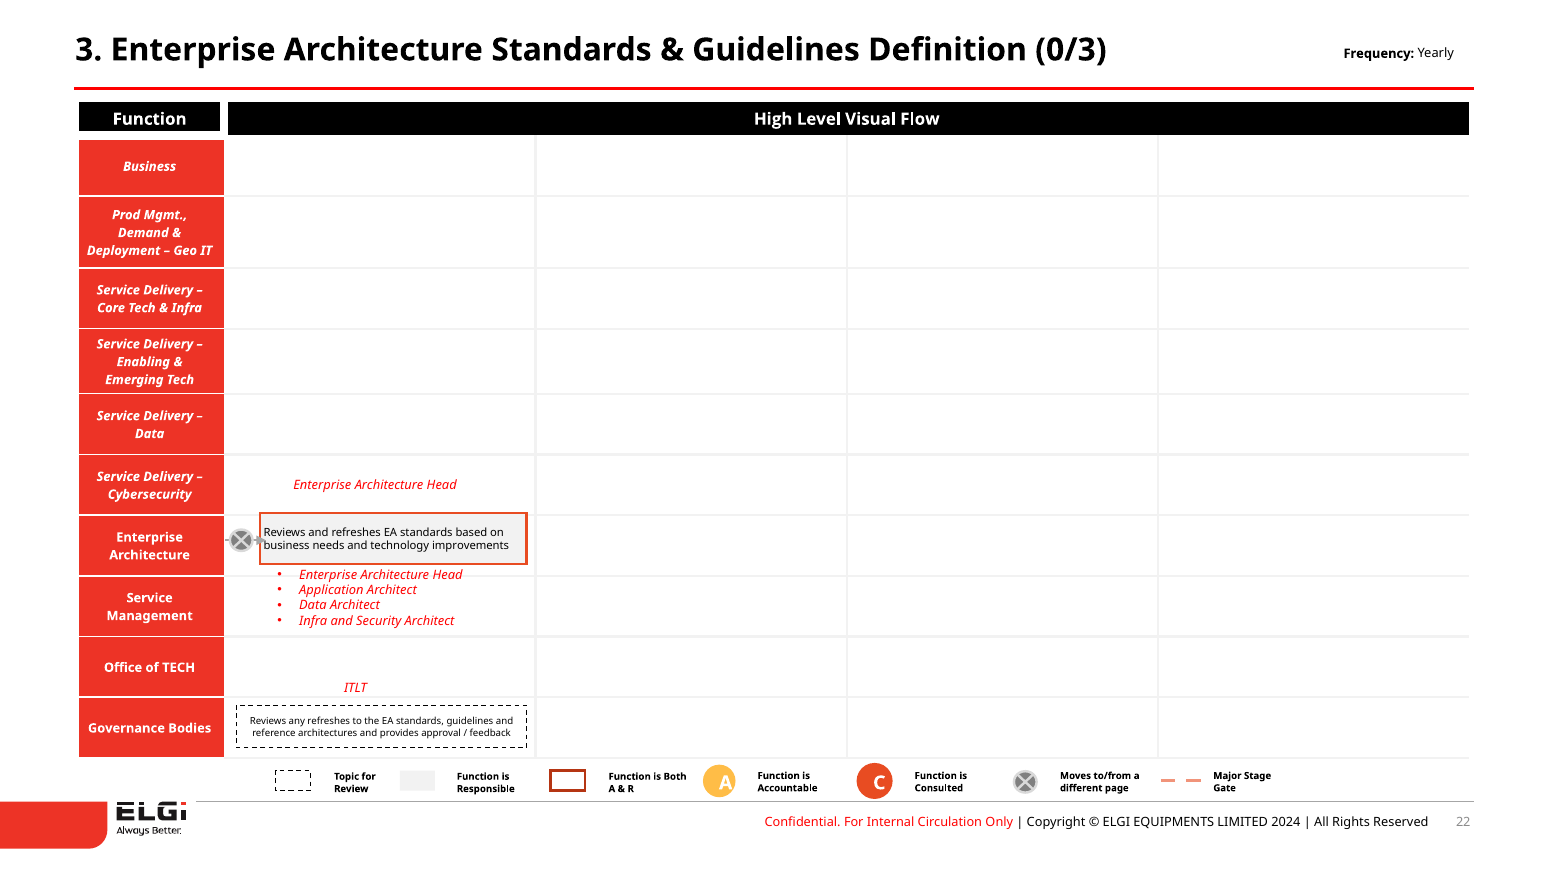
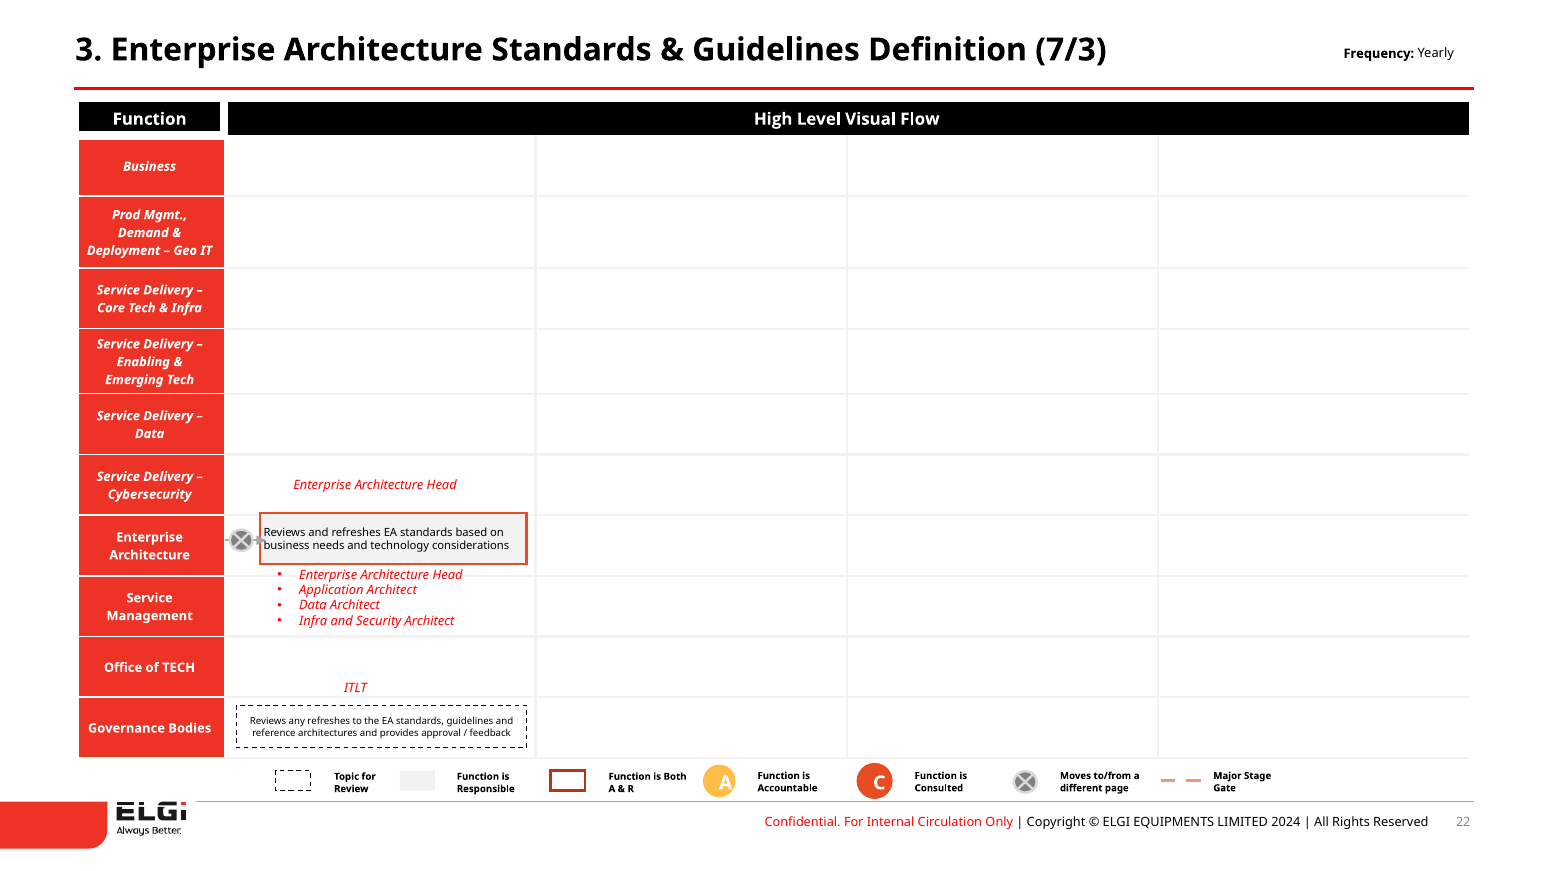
0/3: 0/3 -> 7/3 (1071, 50)
improvements: improvements -> considerations (471, 546)
